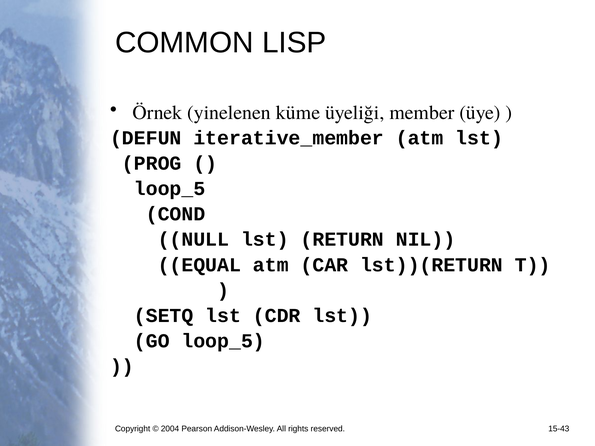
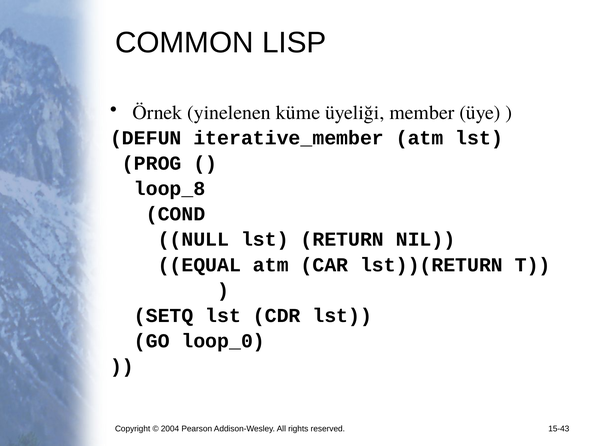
loop_5: loop_5 -> loop_8 (170, 189)
GO loop_5: loop_5 -> loop_0 (223, 341)
